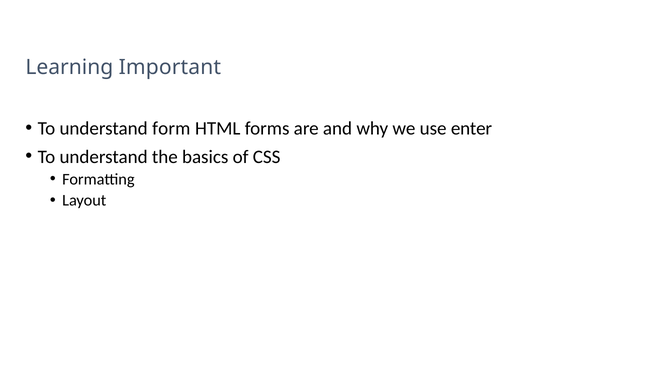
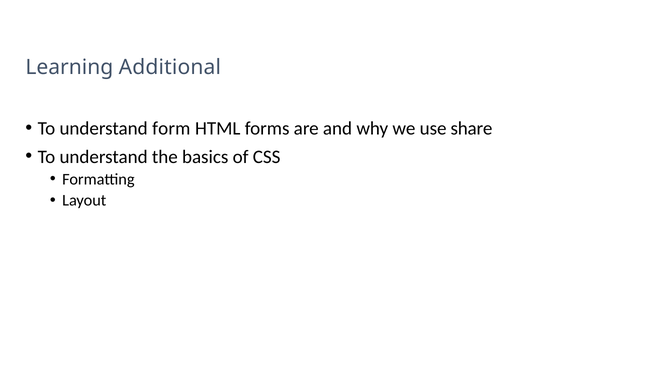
Important: Important -> Additional (170, 67)
enter: enter -> share (471, 129)
